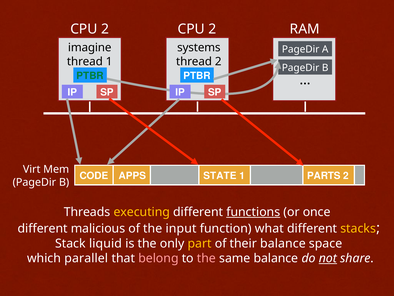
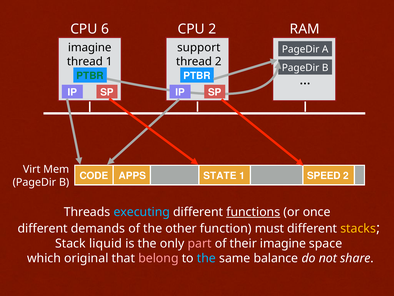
2: 2 -> 6 (105, 29)
systems: systems -> support (199, 47)
PARTS: PARTS -> SPEED (324, 175)
executing colour: yellow -> light blue (142, 212)
malicious: malicious -> demands (98, 228)
input: input -> other (181, 228)
what: what -> must (269, 228)
part colour: yellow -> pink (200, 243)
their balance: balance -> imagine (283, 243)
parallel: parallel -> original (86, 258)
the colour: pink -> light blue (206, 258)
not underline: present -> none (328, 258)
